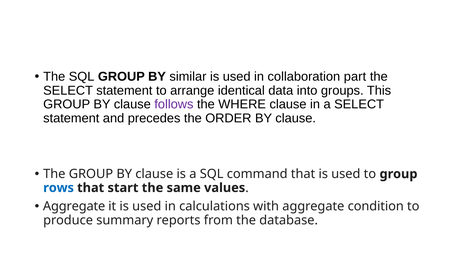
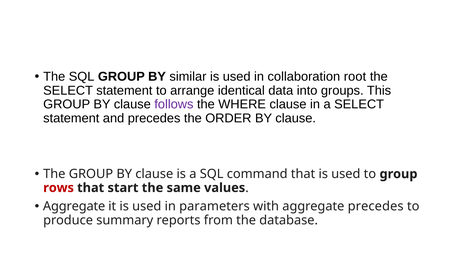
part: part -> root (355, 77)
rows colour: blue -> red (59, 188)
calculations: calculations -> parameters (214, 206)
aggregate condition: condition -> precedes (376, 206)
